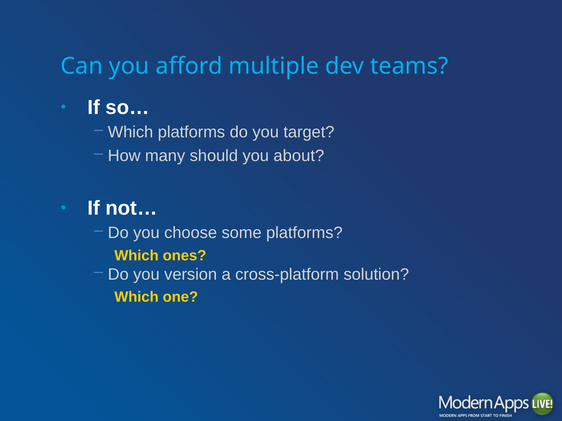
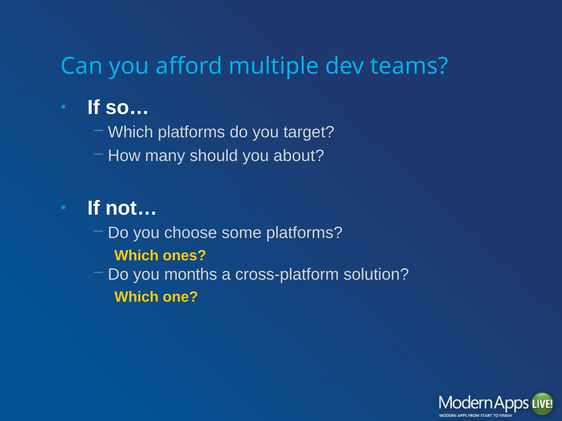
version: version -> months (191, 275)
